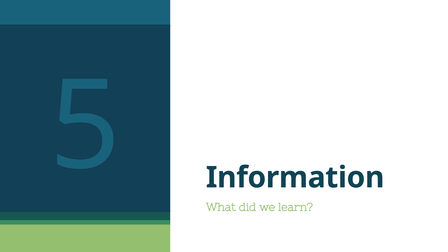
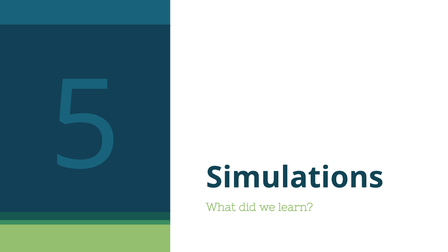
Information: Information -> Simulations (295, 178)
